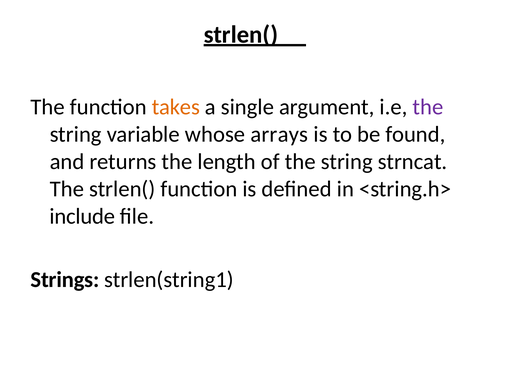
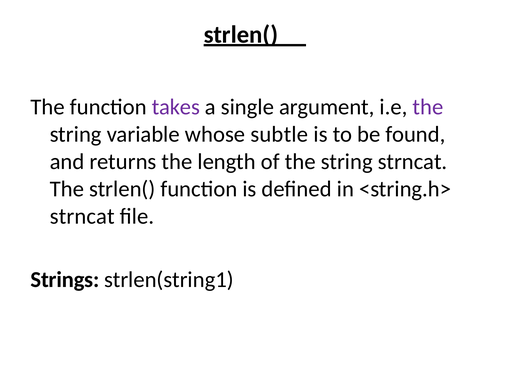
takes colour: orange -> purple (176, 107)
arrays: arrays -> subtle (279, 134)
include: include -> strncat (82, 216)
